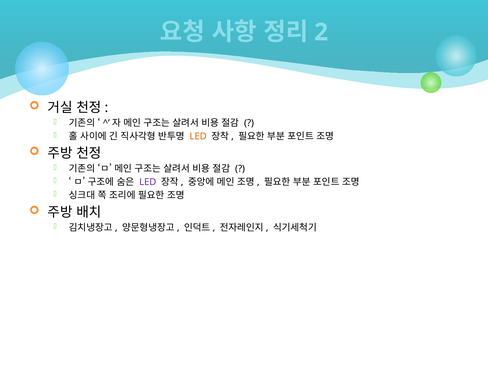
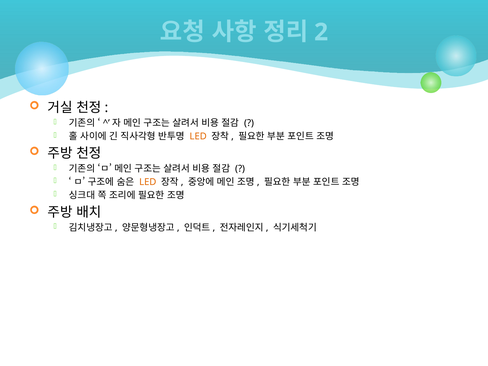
LED colour: purple -> orange (148, 182)
